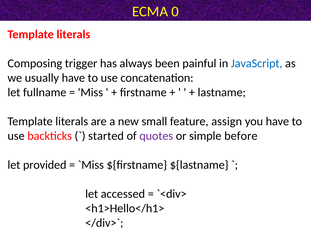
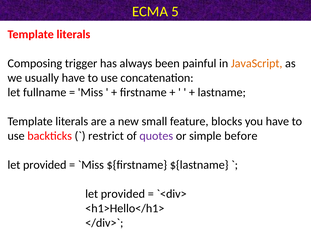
0: 0 -> 5 (175, 12)
JavaScript colour: blue -> orange (257, 63)
assign: assign -> blocks (227, 121)
started: started -> restrict (106, 136)
accessed: accessed -> provided (123, 194)
